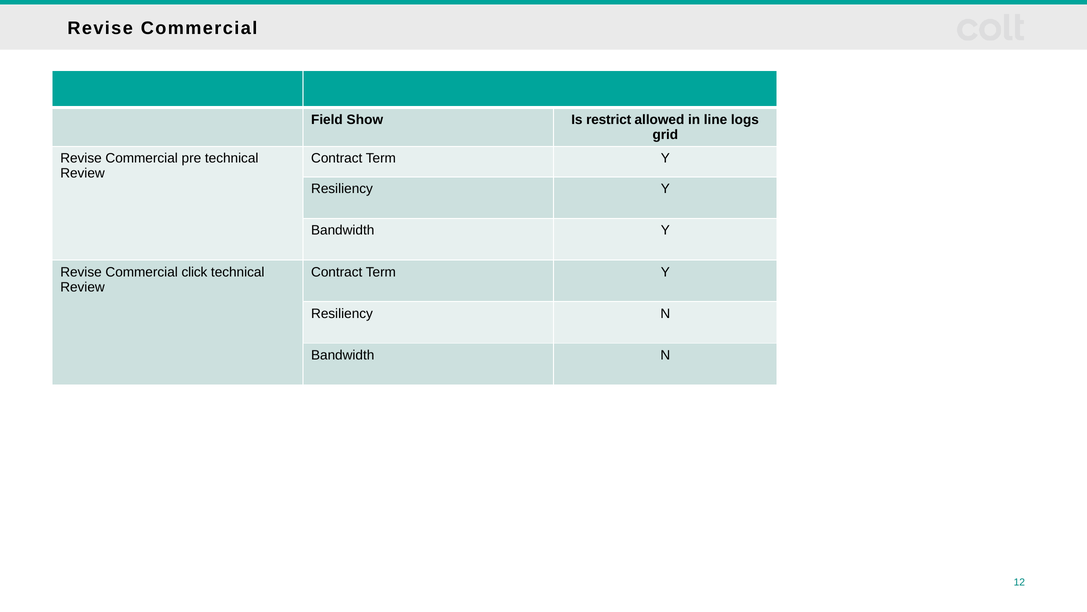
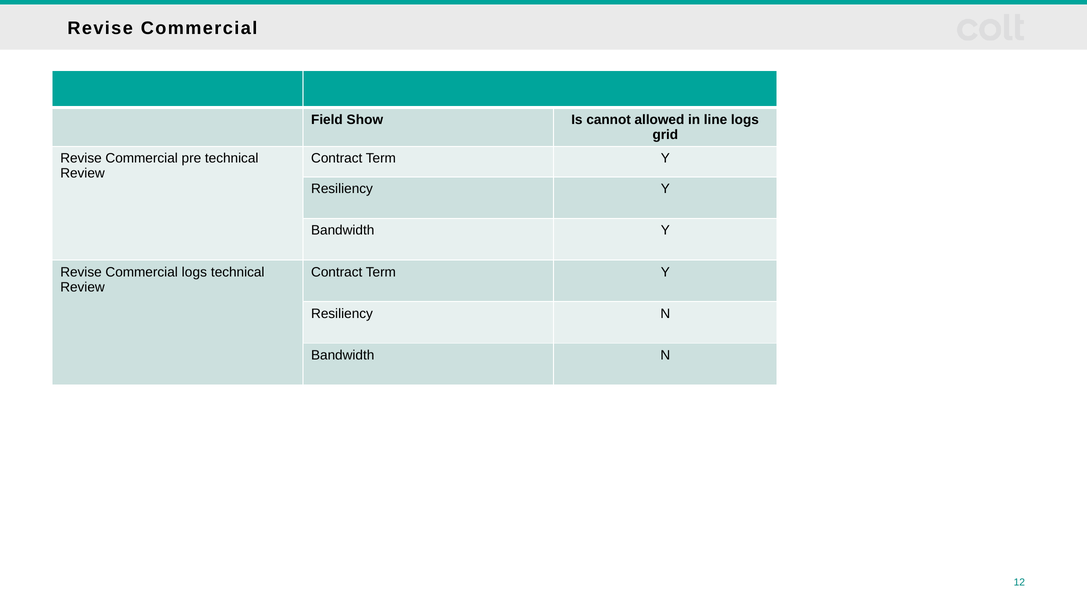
restrict: restrict -> cannot (609, 120)
Commercial click: click -> logs (194, 272)
